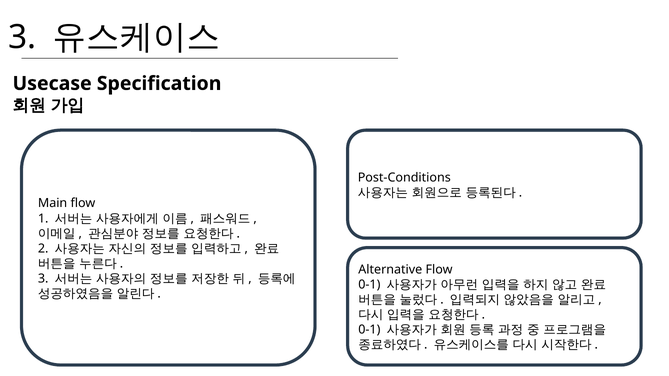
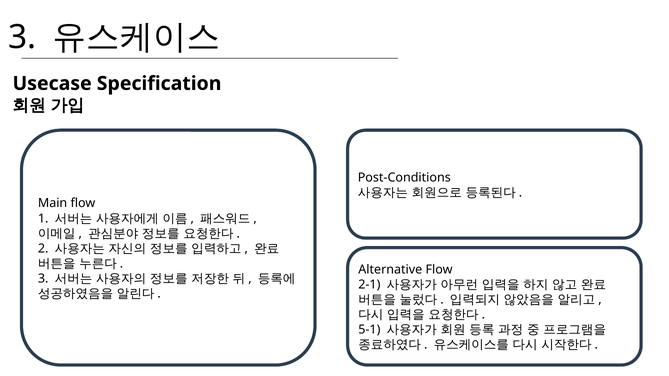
0-1: 0-1 -> 2-1 (369, 285)
0-1: 0-1 -> 5-1 (369, 330)
